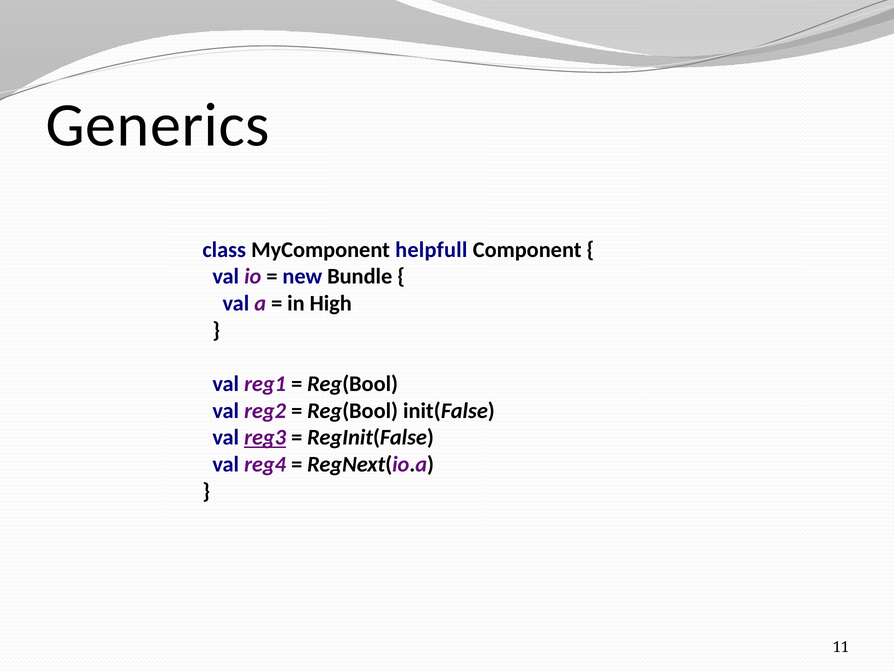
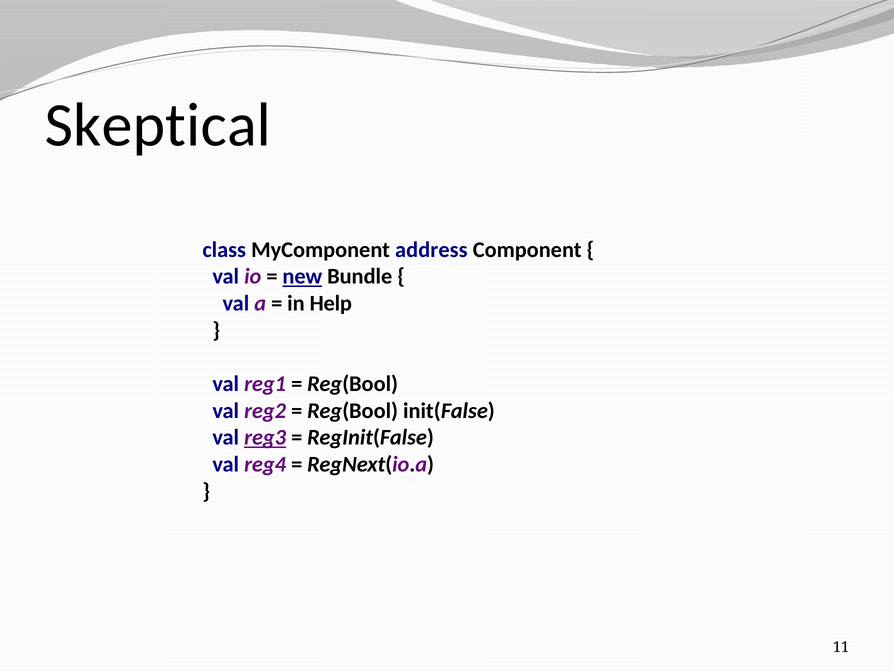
Generics: Generics -> Skeptical (158, 125)
helpfull: helpfull -> address (431, 249)
new underline: none -> present (302, 276)
High: High -> Help (331, 303)
